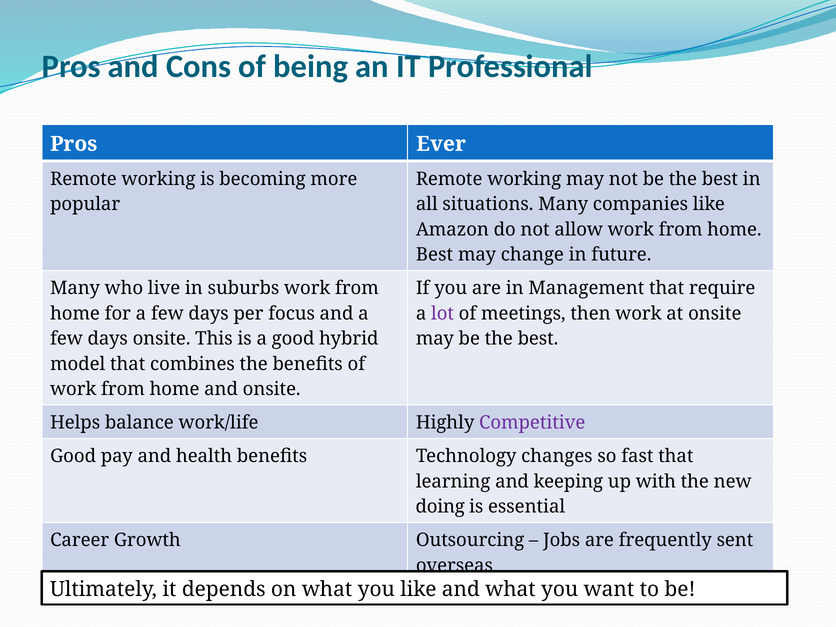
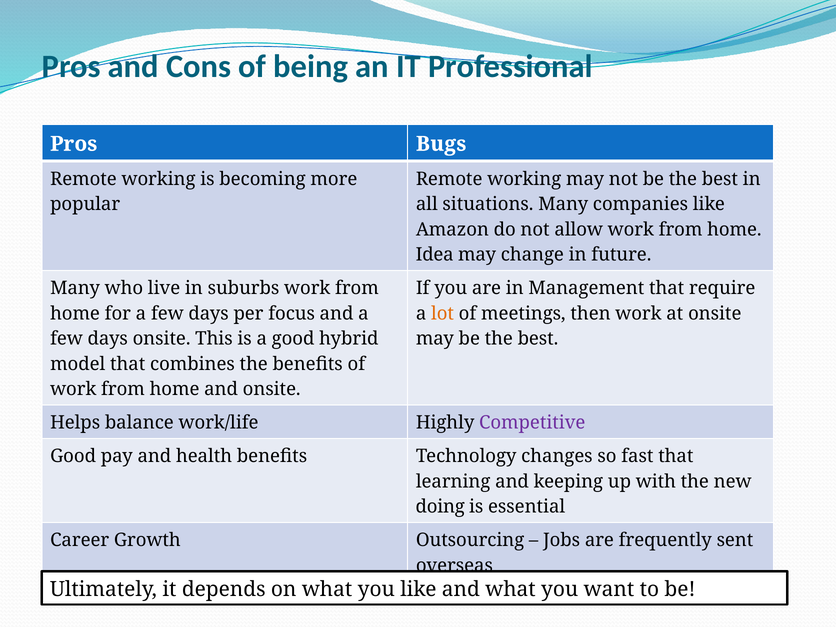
Ever: Ever -> Bugs (441, 144)
Best: Best -> Idea (435, 255)
lot colour: purple -> orange (443, 313)
